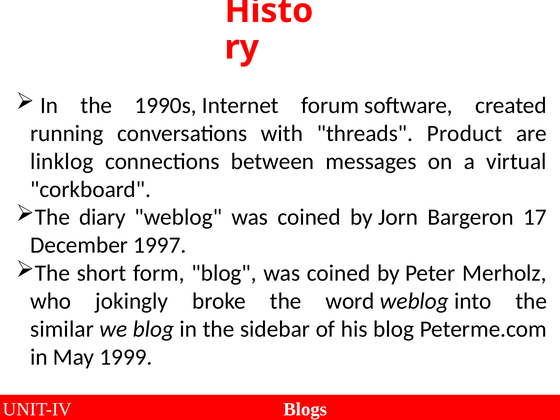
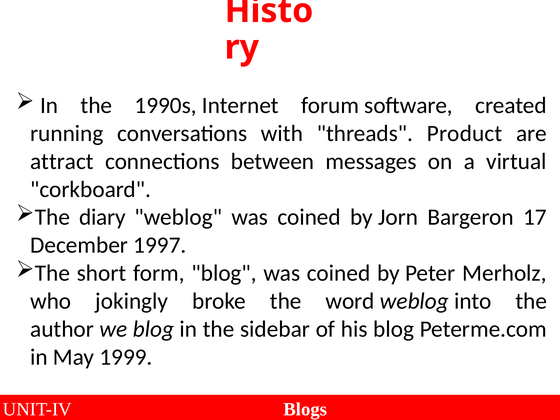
linklog: linklog -> attract (62, 161)
similar: similar -> author (62, 329)
